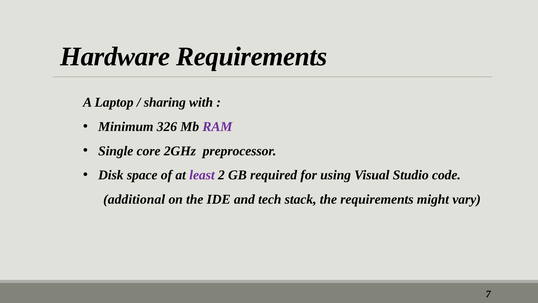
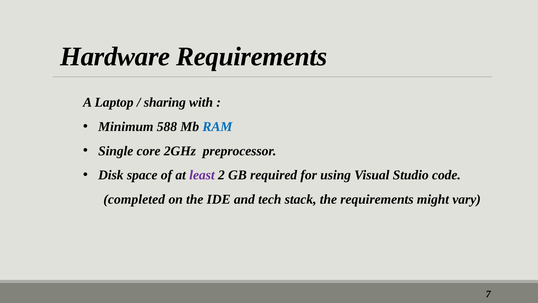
326: 326 -> 588 (167, 127)
RAM colour: purple -> blue (217, 127)
additional: additional -> completed (134, 199)
